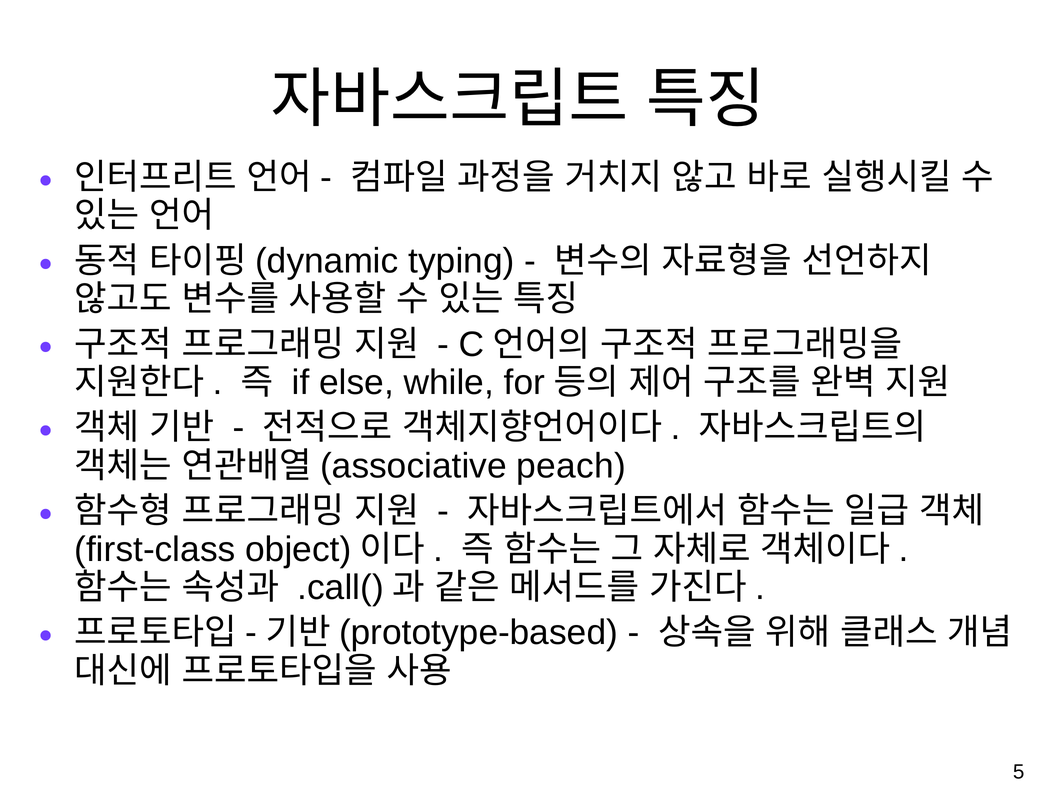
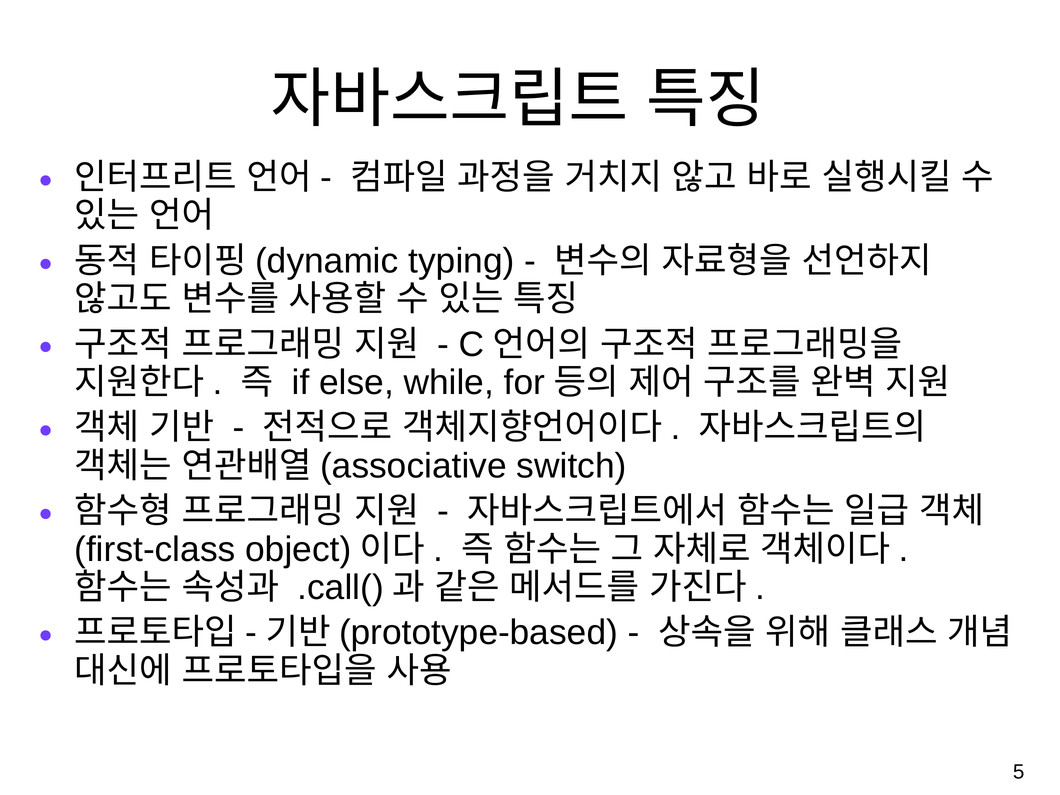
peach: peach -> switch (571, 466)
